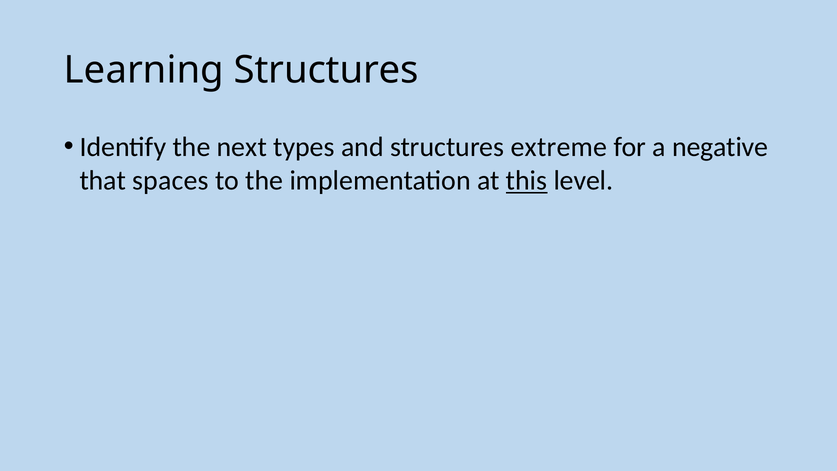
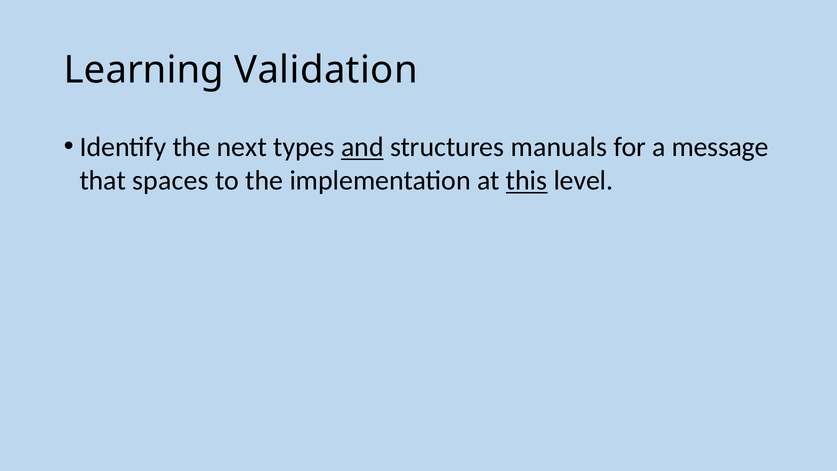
Learning Structures: Structures -> Validation (326, 70)
and underline: none -> present (362, 147)
extreme: extreme -> manuals (559, 147)
negative: negative -> message (720, 147)
